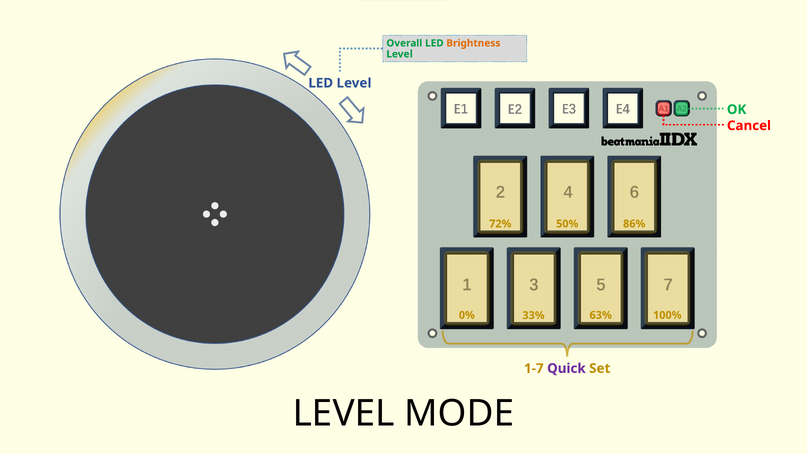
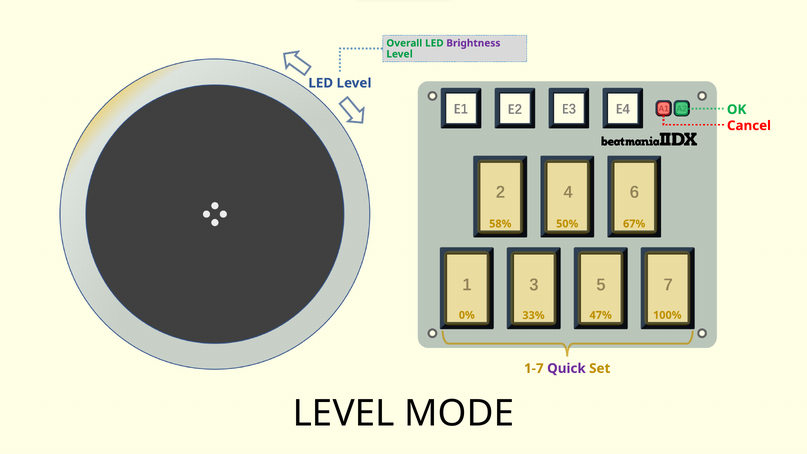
Brightness colour: orange -> purple (473, 43)
72%: 72% -> 58% (500, 224)
86%: 86% -> 67% (634, 224)
63%: 63% -> 47% (601, 315)
